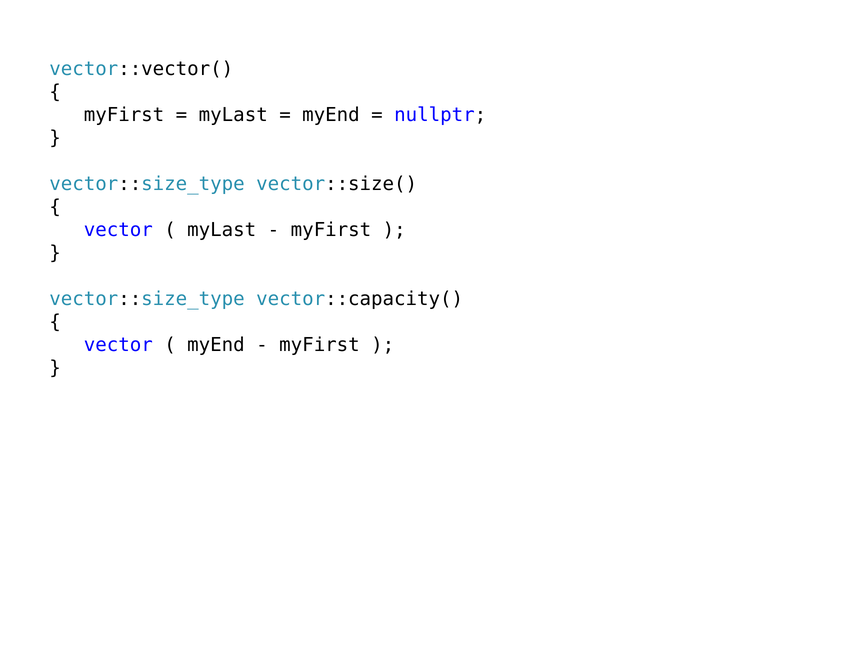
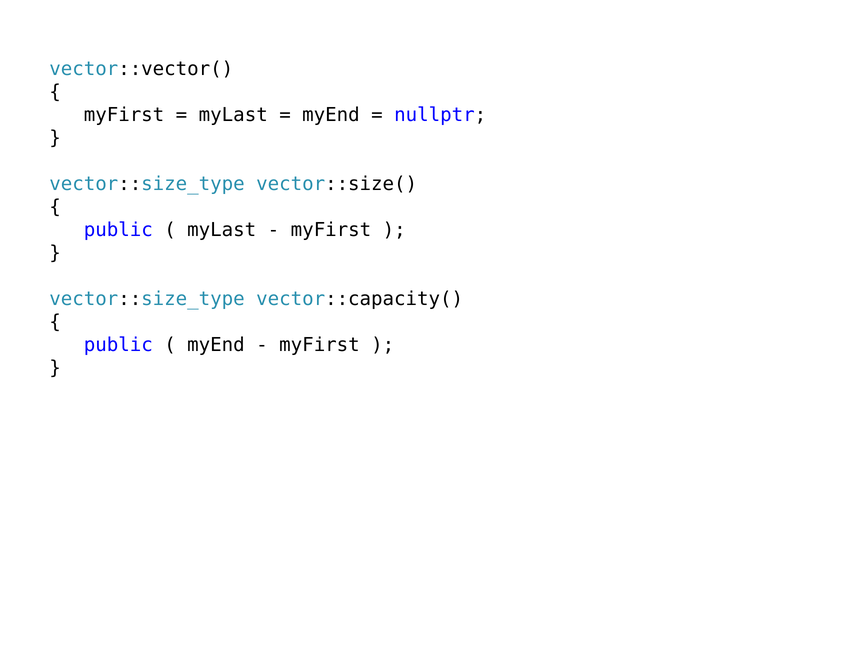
vector: vector -> public (118, 230)
vector: vector -> public (118, 345)
